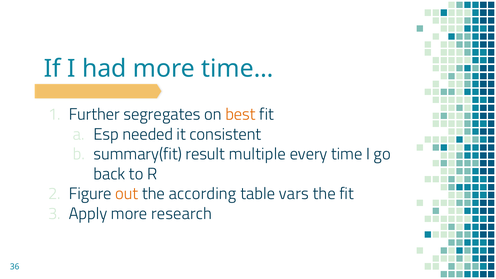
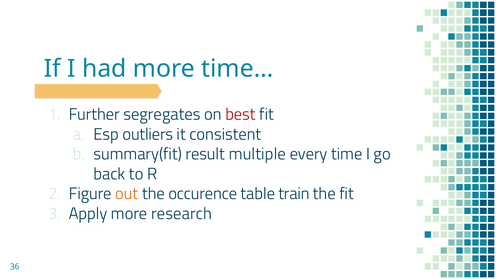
best colour: orange -> red (241, 114)
needed: needed -> outliers (148, 134)
according: according -> occurence (203, 194)
vars: vars -> train (294, 194)
